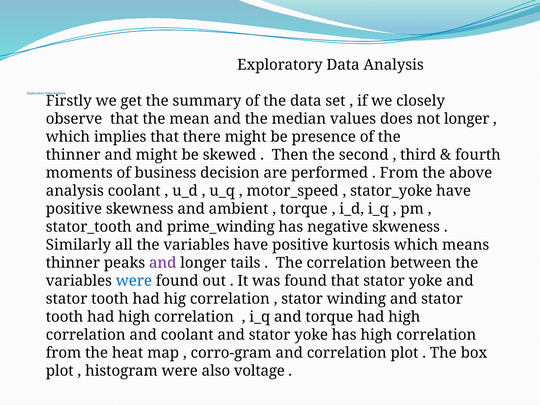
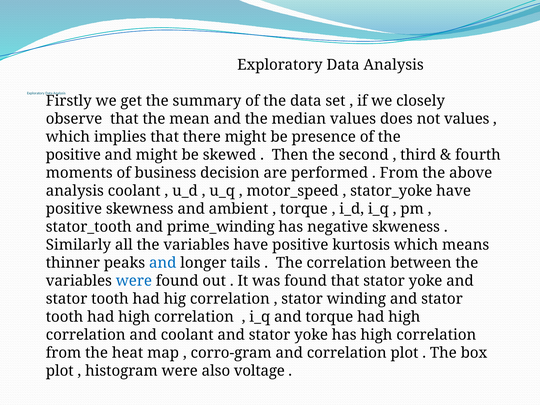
not longer: longer -> values (467, 119)
thinner: thinner -> positive (73, 155)
and colour: purple -> blue (163, 263)
